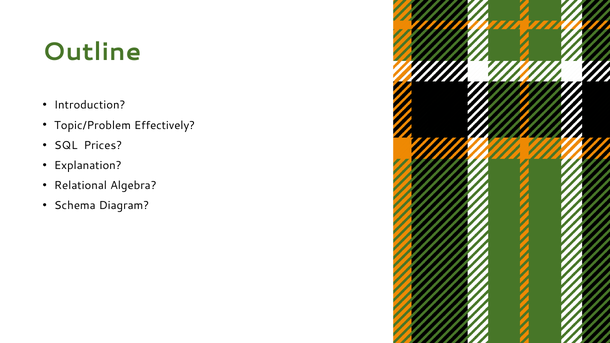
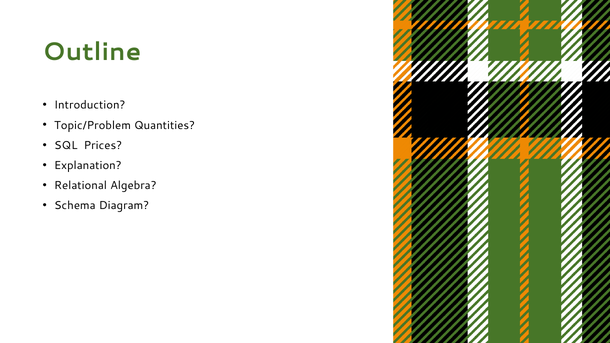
Effectively: Effectively -> Quantities (165, 125)
